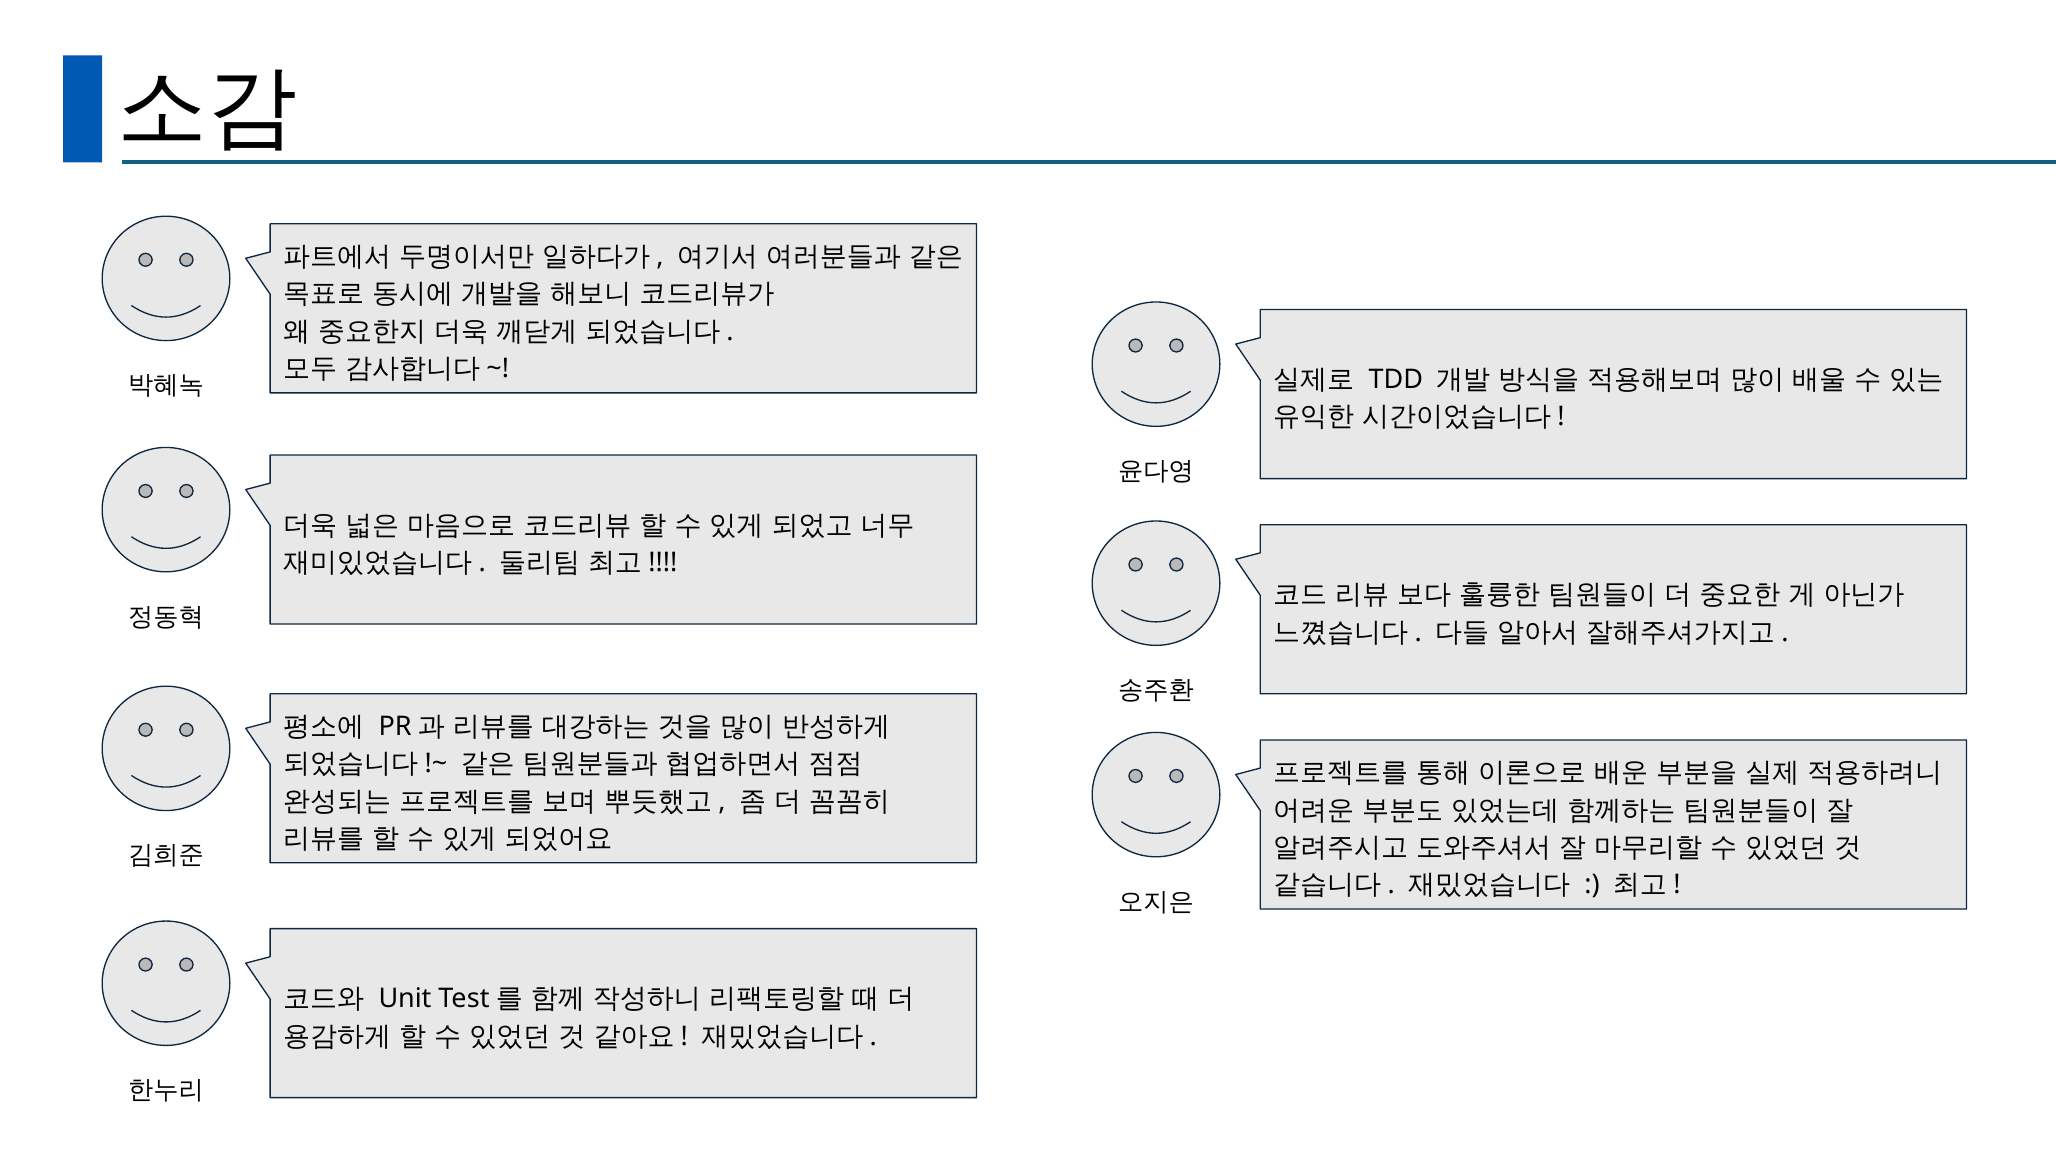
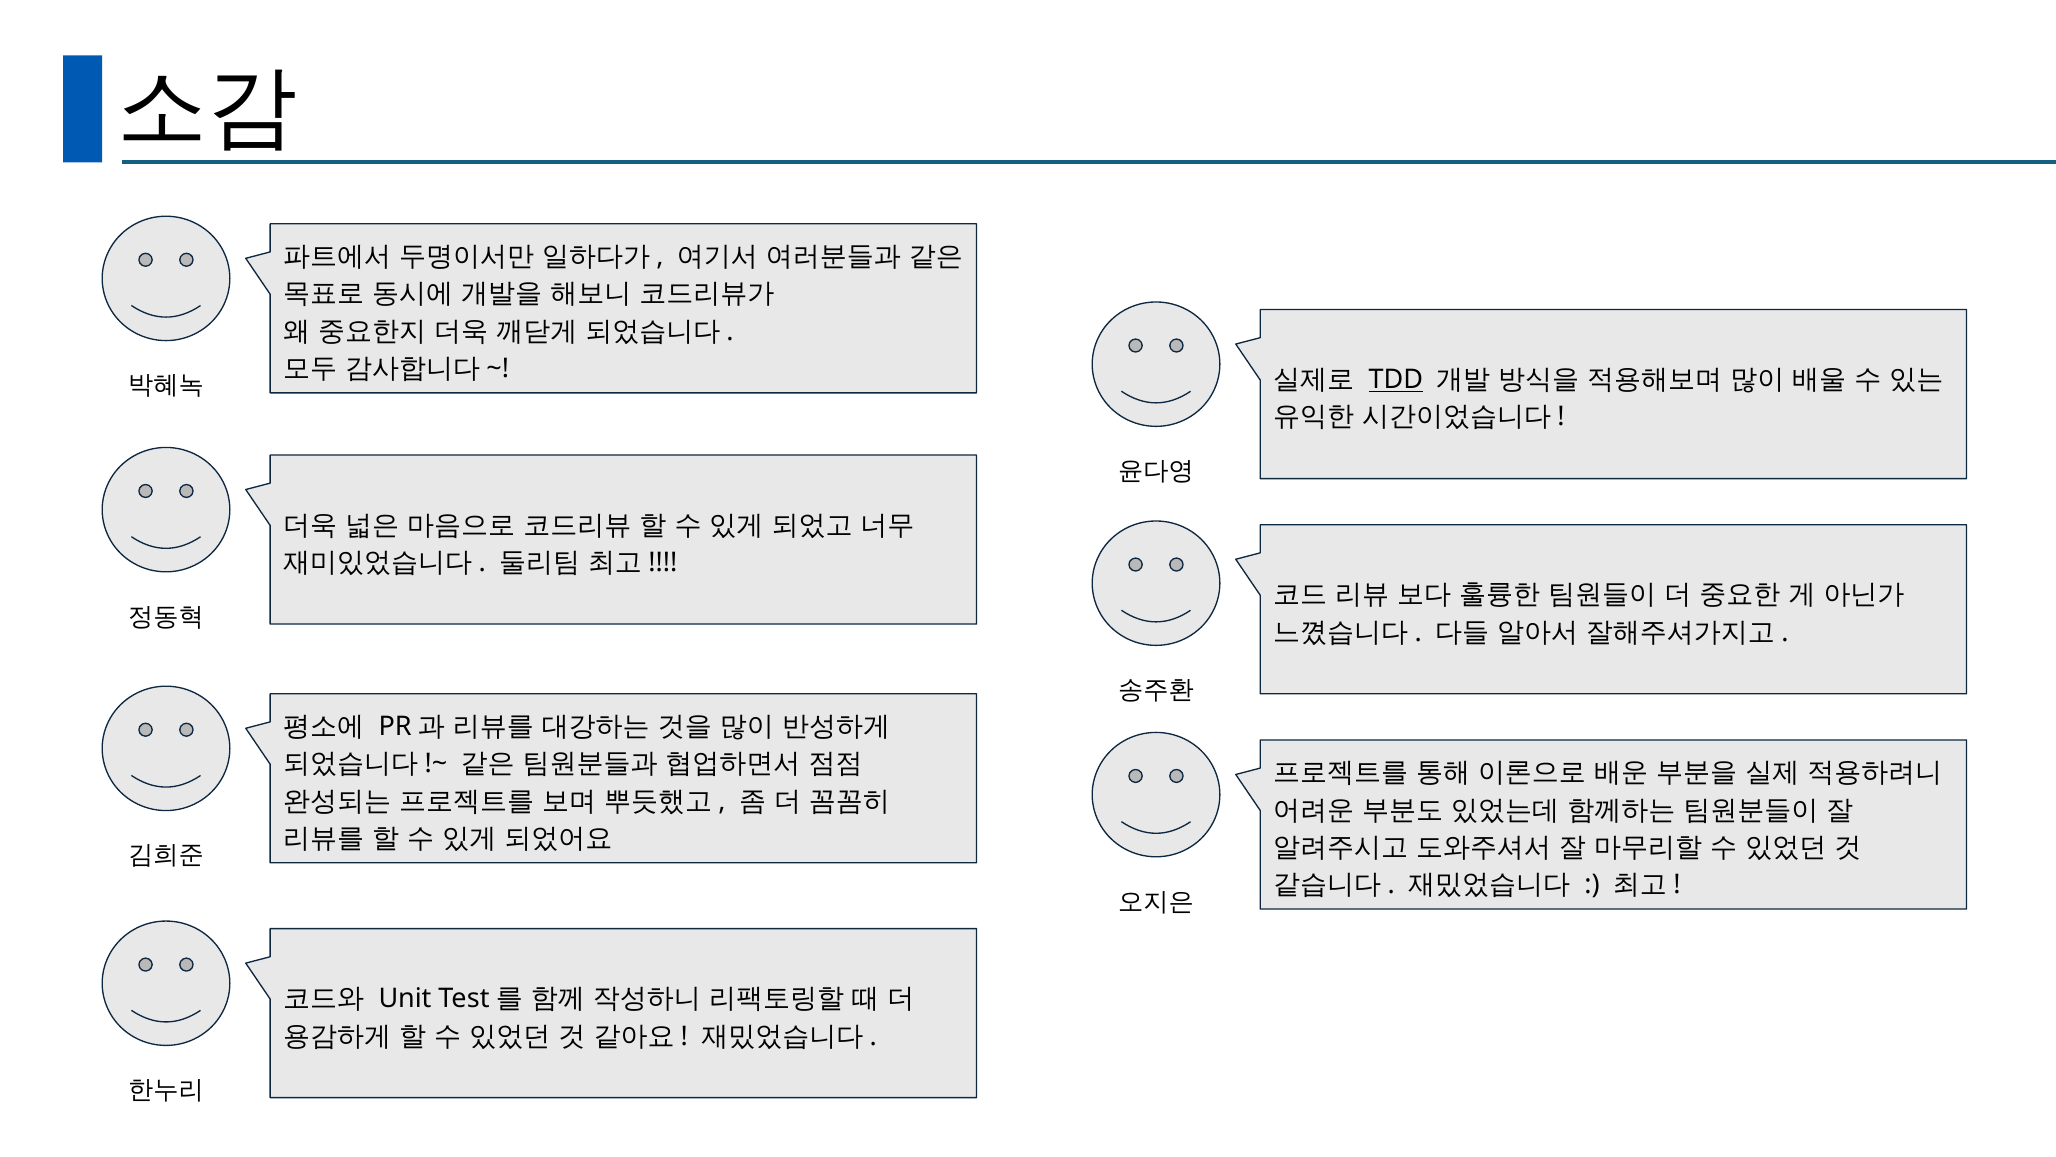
TDD underline: none -> present (1396, 380)
